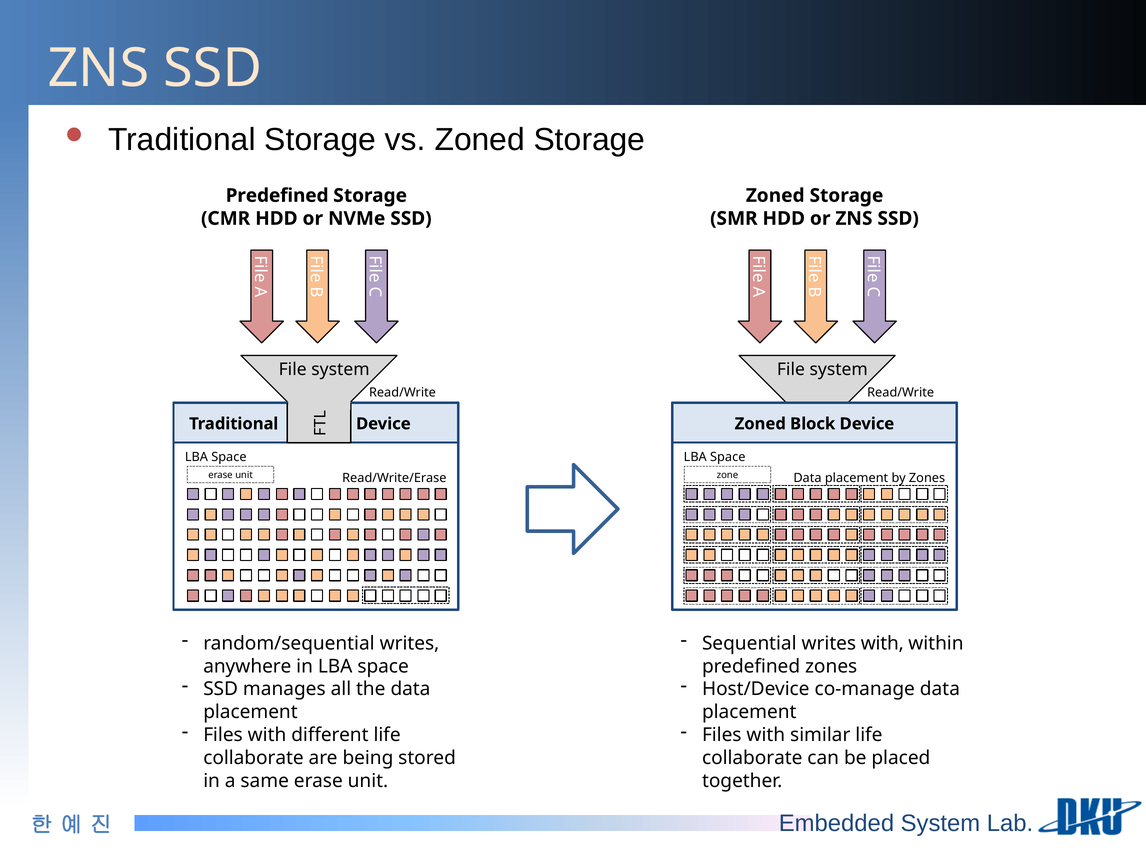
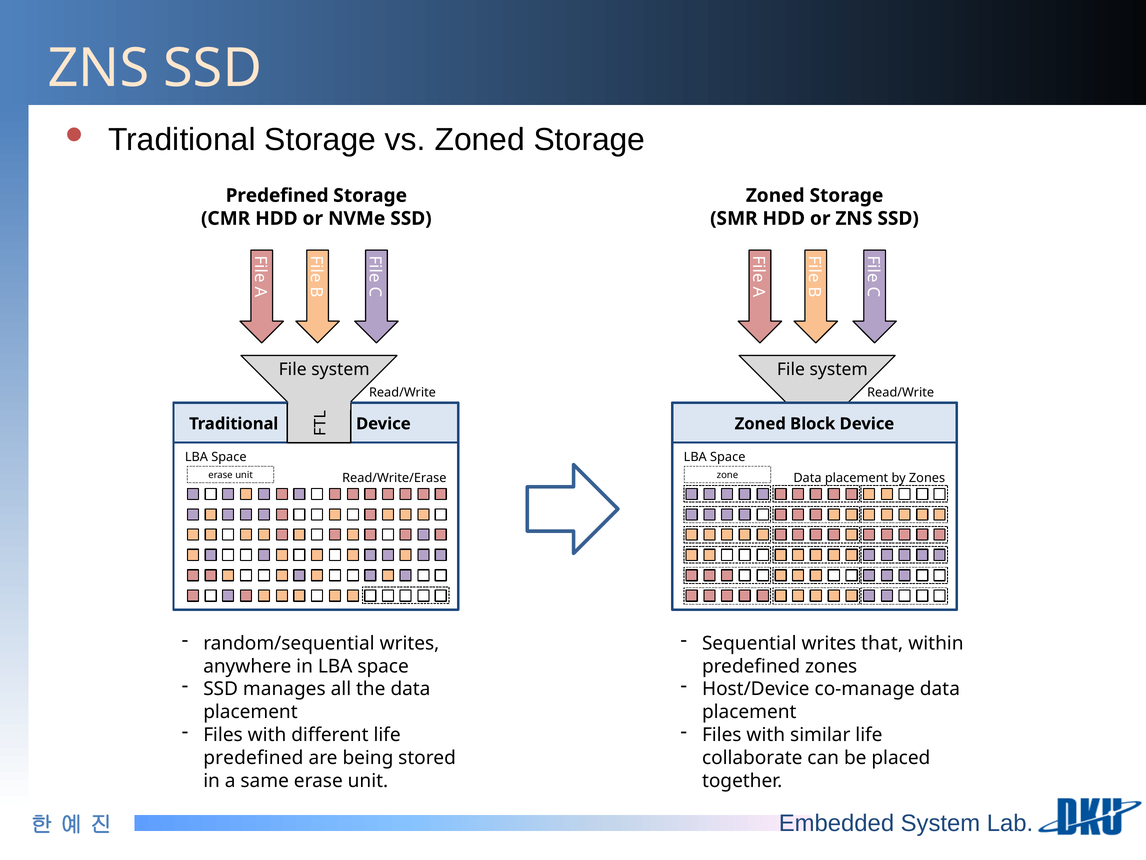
writes with: with -> that (882, 643)
collaborate: collaborate -> predefined (253, 758)
